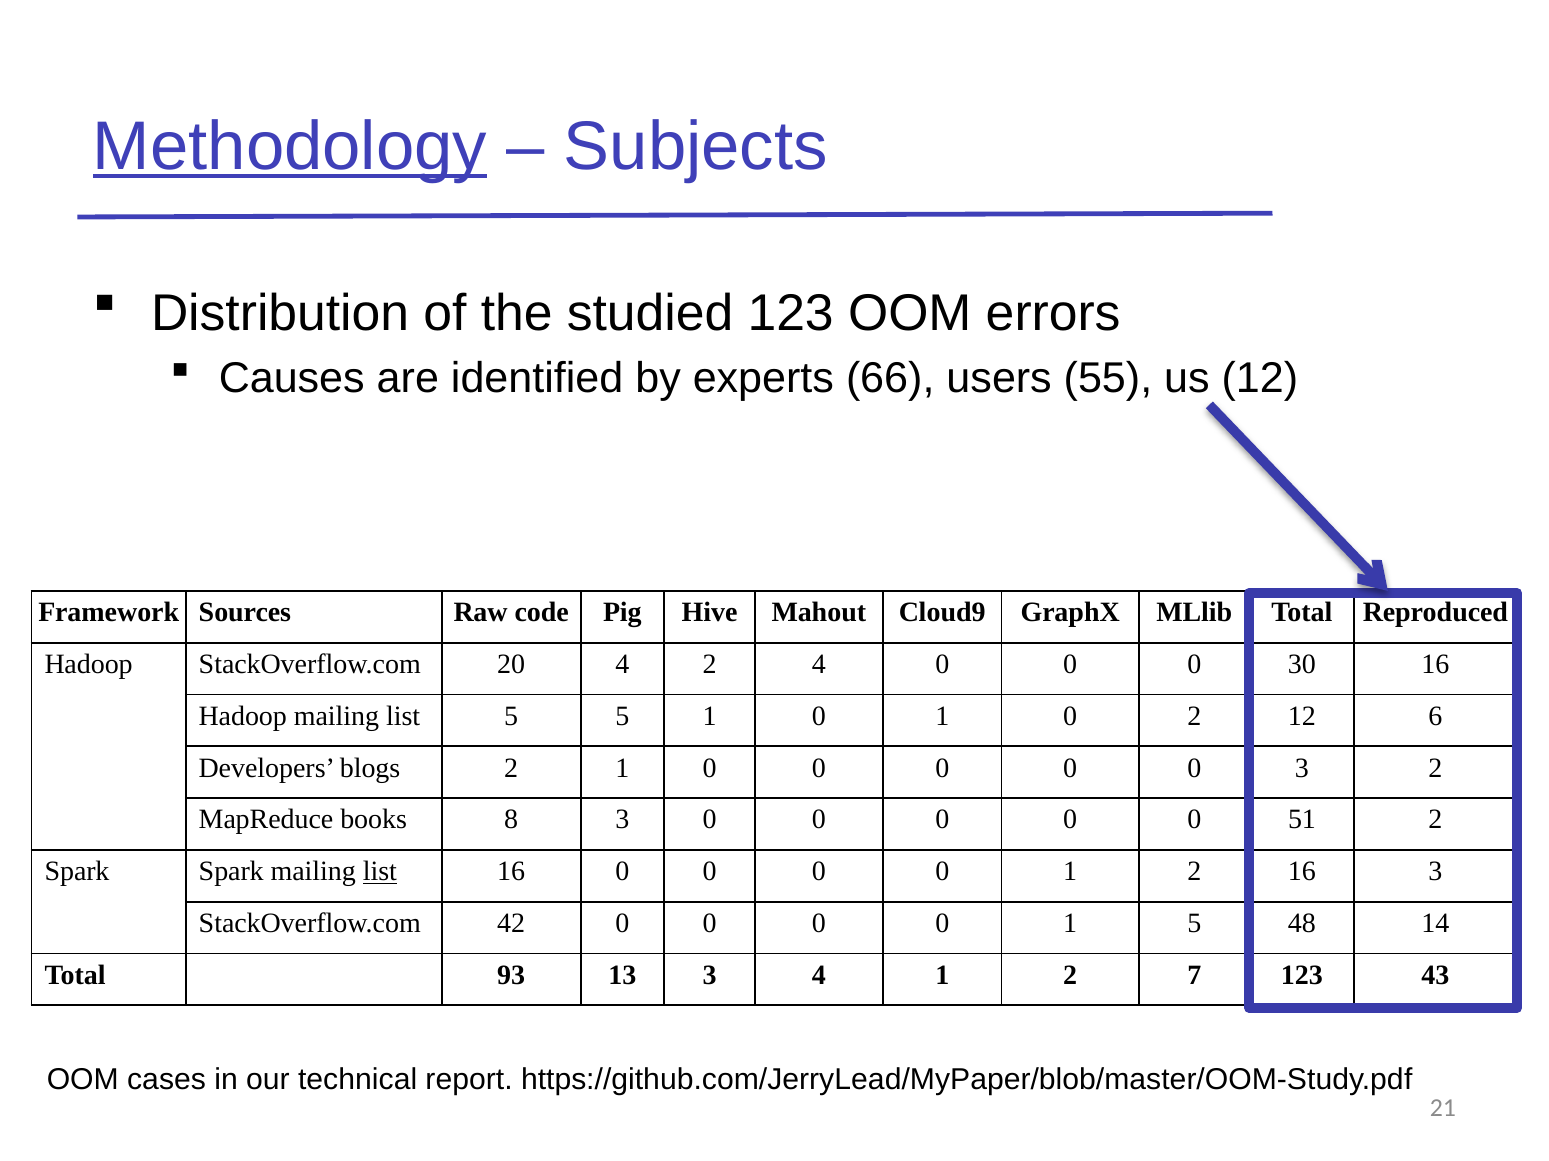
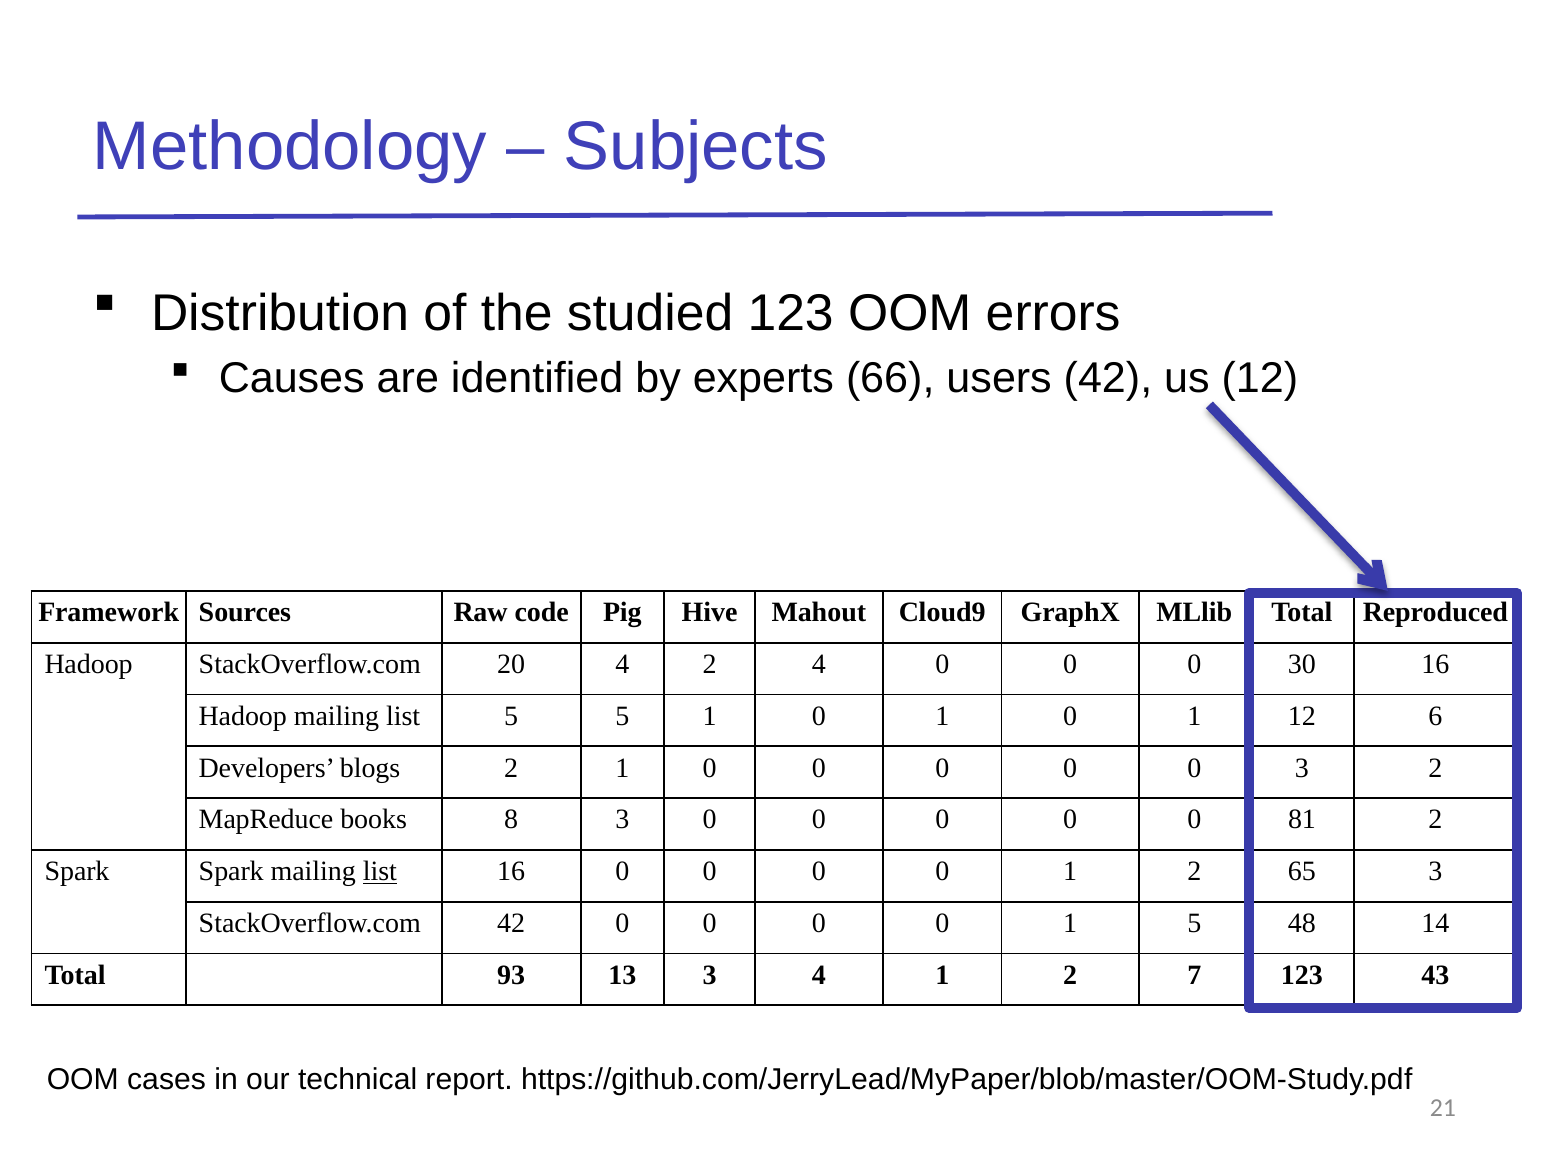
Methodology underline: present -> none (290, 146)
users 55: 55 -> 42 (1108, 378)
0 1 0 2: 2 -> 1 (1194, 717)
51: 51 -> 81 (1302, 820)
2 16: 16 -> 65 (1302, 872)
